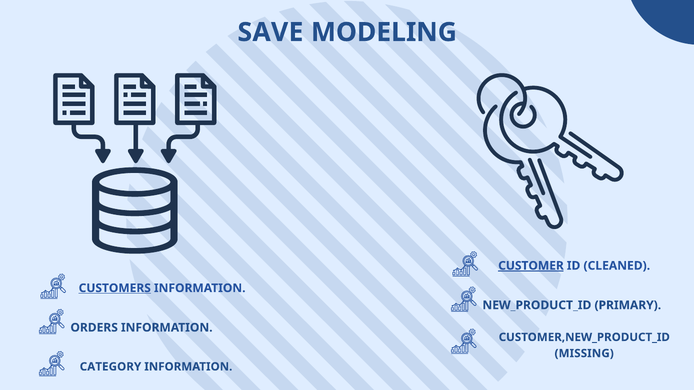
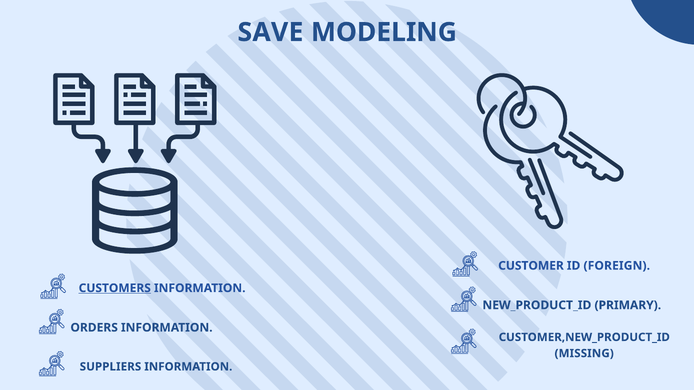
CUSTOMER underline: present -> none (531, 266)
CLEANED: CLEANED -> FOREIGN (617, 266)
CATEGORY: CATEGORY -> SUPPLIERS (110, 367)
